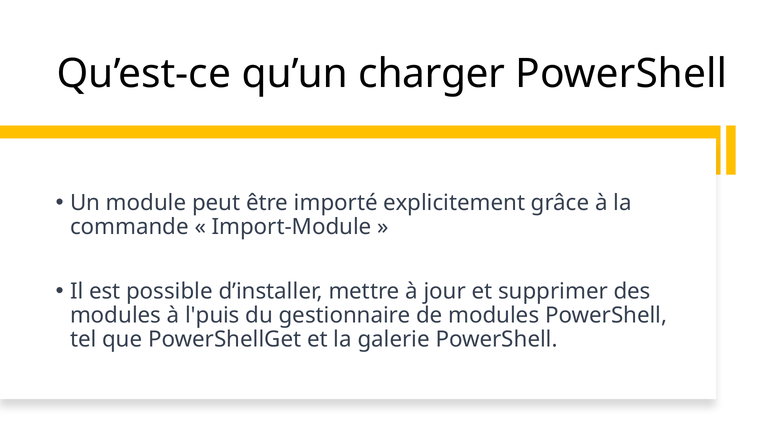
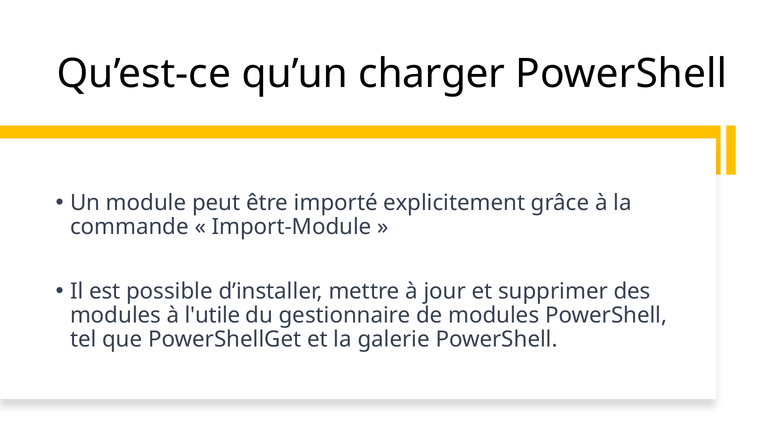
l'puis: l'puis -> l'utile (213, 316)
